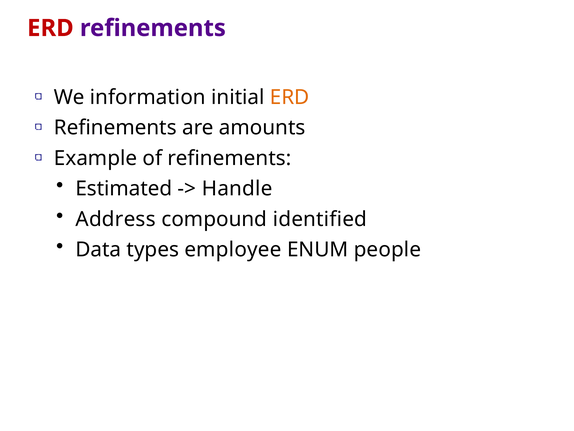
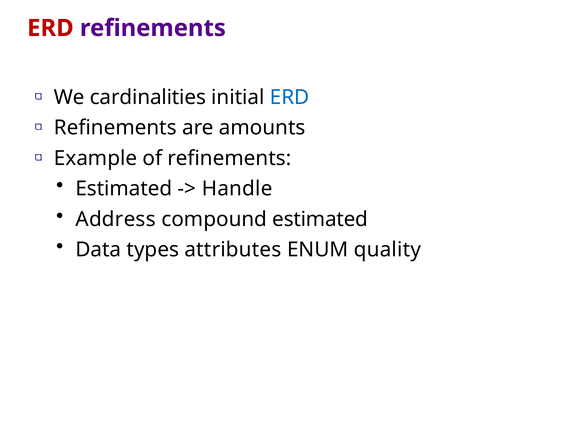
information: information -> cardinalities (148, 97)
ERD colour: orange -> blue (290, 97)
compound identified: identified -> estimated (320, 219)
employee: employee -> attributes (233, 249)
people: people -> quality (387, 249)
